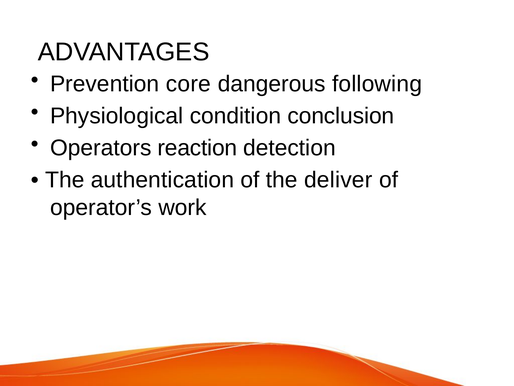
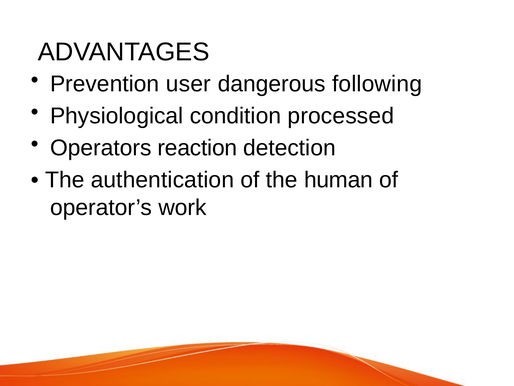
core: core -> user (188, 84)
conclusion: conclusion -> processed (341, 116)
deliver: deliver -> human (338, 180)
